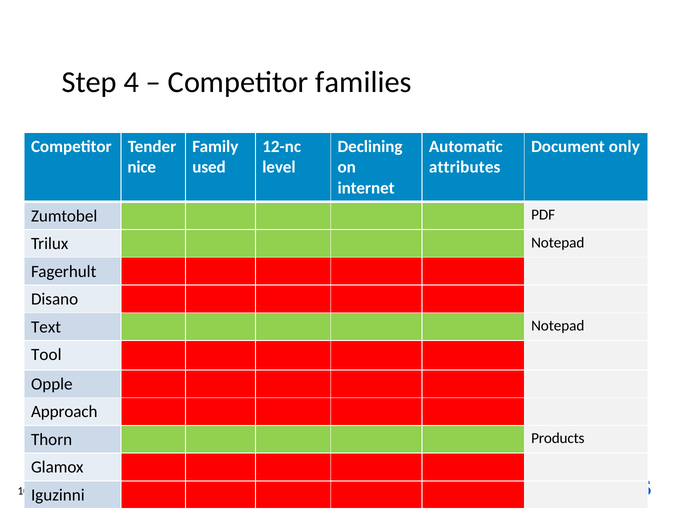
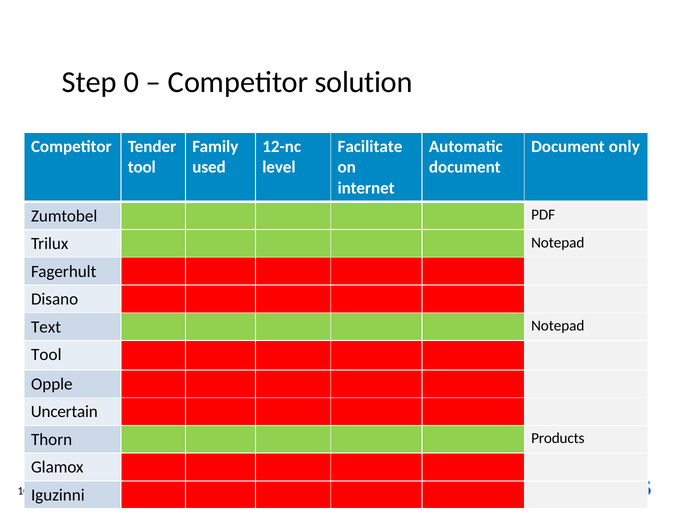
4: 4 -> 0 (131, 82)
families: families -> solution (364, 82)
Declining: Declining -> Facilitate (370, 146)
nice: nice -> tool (142, 167)
attributes: attributes -> document (465, 167)
Approach: Approach -> Uncertain (64, 411)
